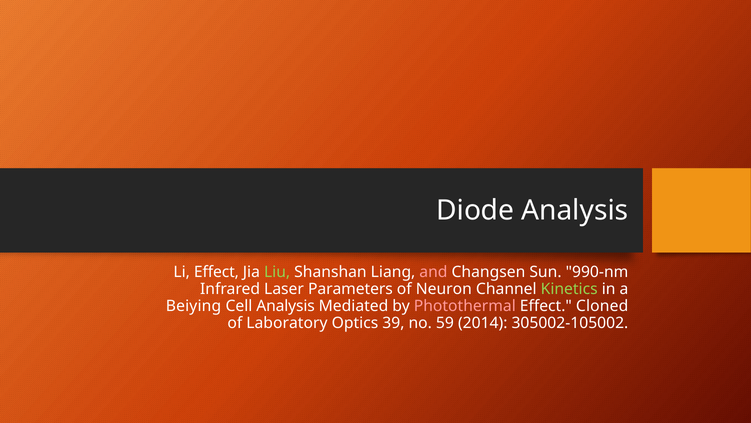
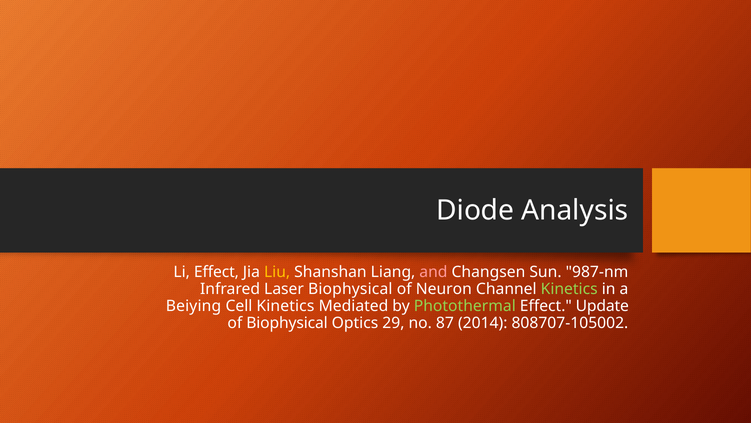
Liu colour: light green -> yellow (277, 272)
990-nm: 990-nm -> 987-nm (597, 272)
Laser Parameters: Parameters -> Biophysical (350, 289)
Cell Analysis: Analysis -> Kinetics (285, 306)
Photothermal colour: pink -> light green (465, 306)
Cloned: Cloned -> Update (602, 306)
of Laboratory: Laboratory -> Biophysical (287, 323)
39: 39 -> 29 (393, 323)
59: 59 -> 87 (445, 323)
305002-105002: 305002-105002 -> 808707-105002 (570, 323)
